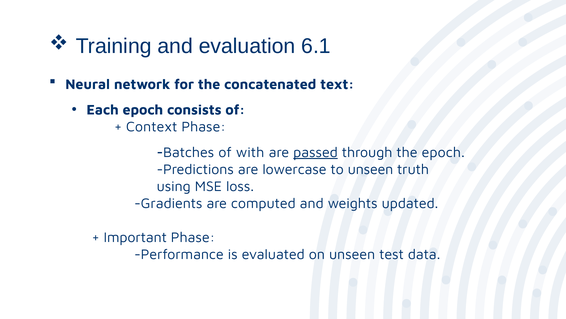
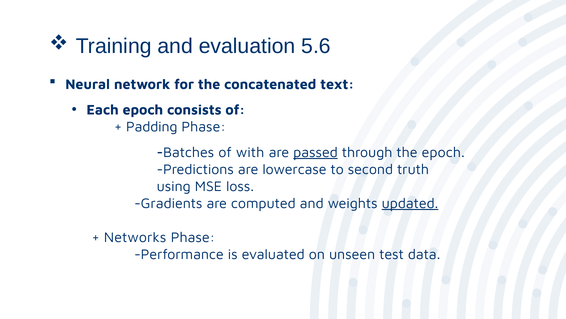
6.1: 6.1 -> 5.6 (316, 46)
Context: Context -> Padding (152, 127)
to unseen: unseen -> second (370, 169)
updated underline: none -> present (410, 203)
Important: Important -> Networks (135, 237)
